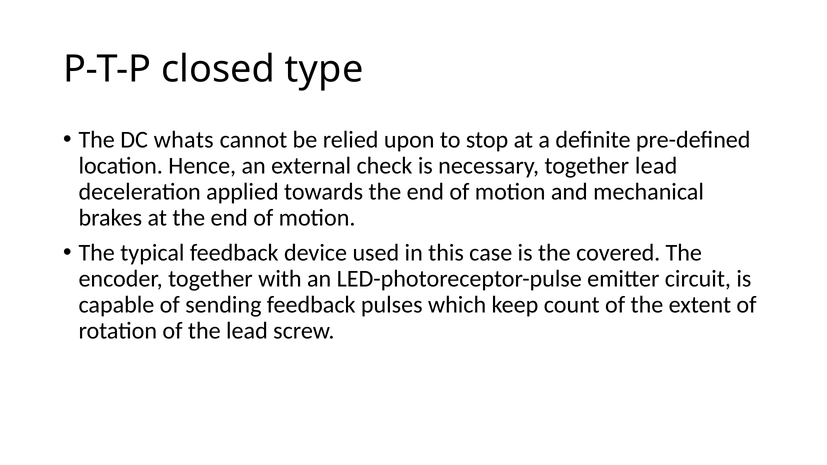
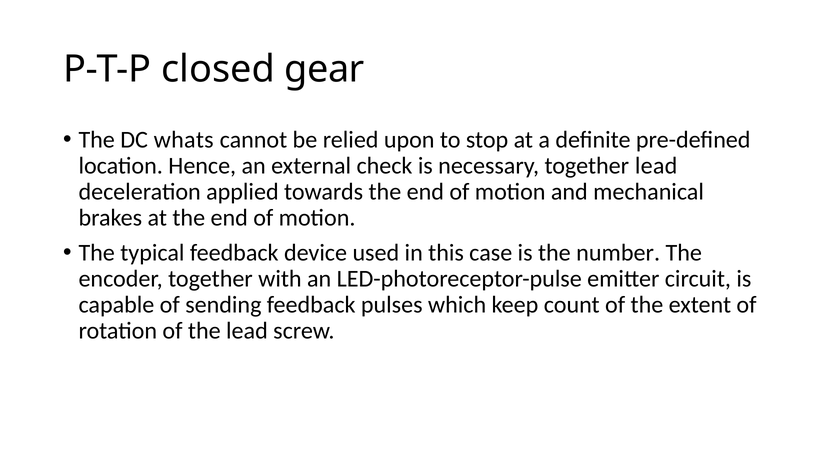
type: type -> gear (324, 69)
covered: covered -> number (618, 253)
